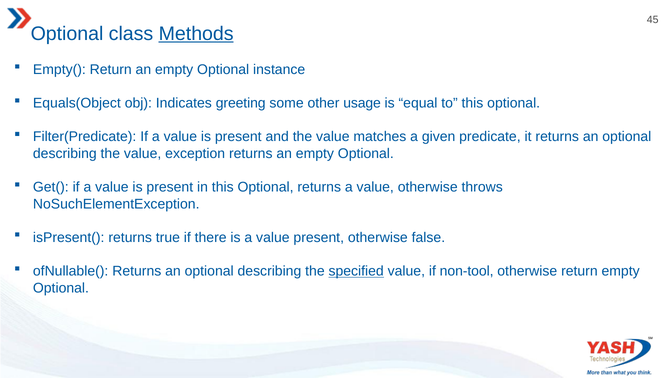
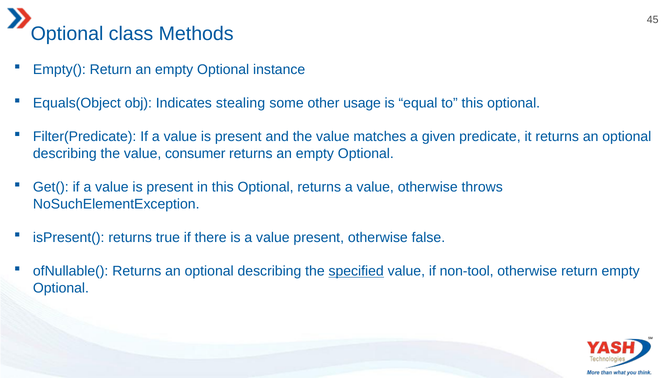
Methods underline: present -> none (196, 34)
greeting: greeting -> stealing (241, 103)
exception: exception -> consumer (195, 153)
